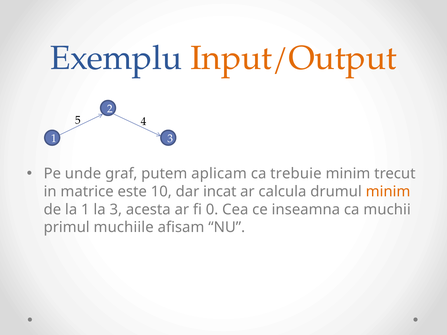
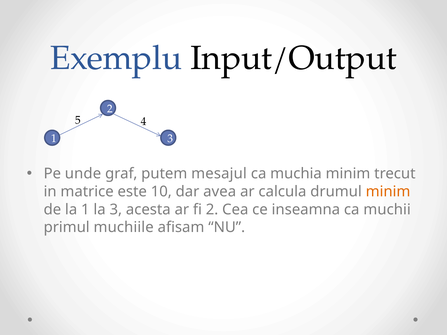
Input/Output colour: orange -> black (294, 58)
aplicam: aplicam -> mesajul (219, 174)
trebuie: trebuie -> muchia (296, 174)
incat: incat -> avea (220, 192)
fi 0: 0 -> 2 (212, 210)
